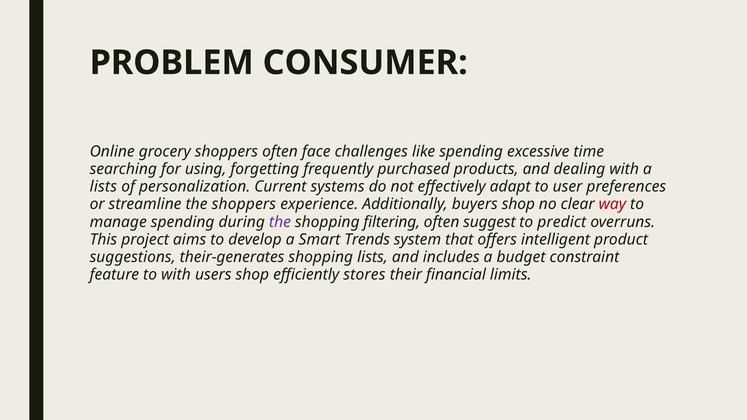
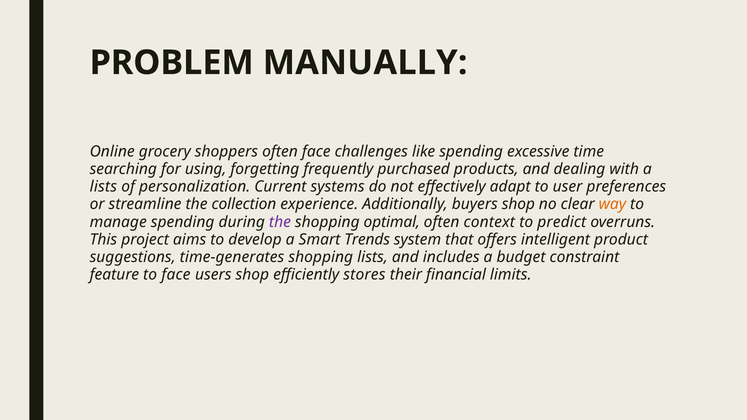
CONSUMER: CONSUMER -> MANUALLY (365, 63)
the shoppers: shoppers -> collection (244, 204)
way colour: red -> orange (612, 204)
filtering: filtering -> optimal (392, 222)
suggest: suggest -> context (489, 222)
their-generates: their-generates -> time-generates (232, 257)
to with: with -> face (176, 275)
